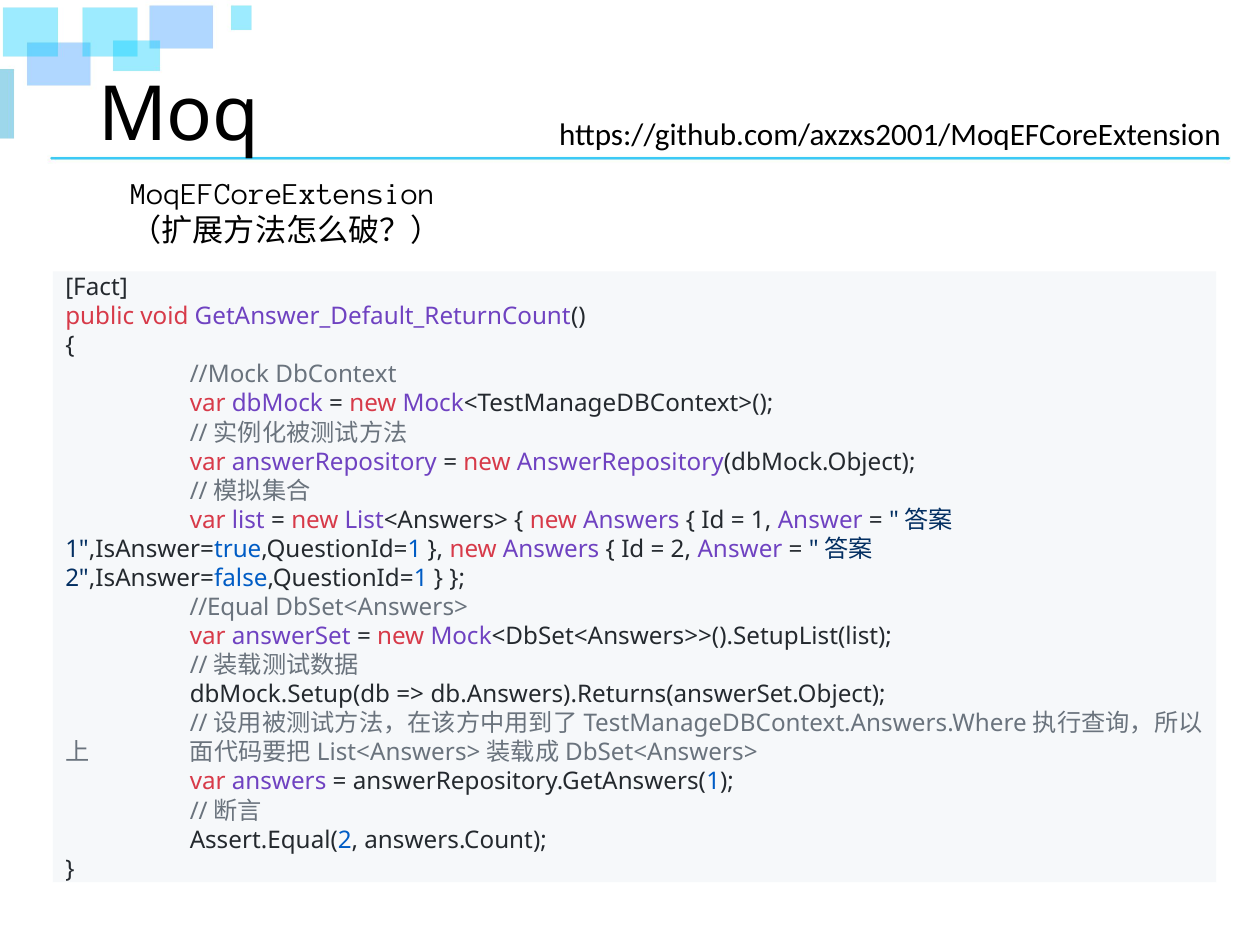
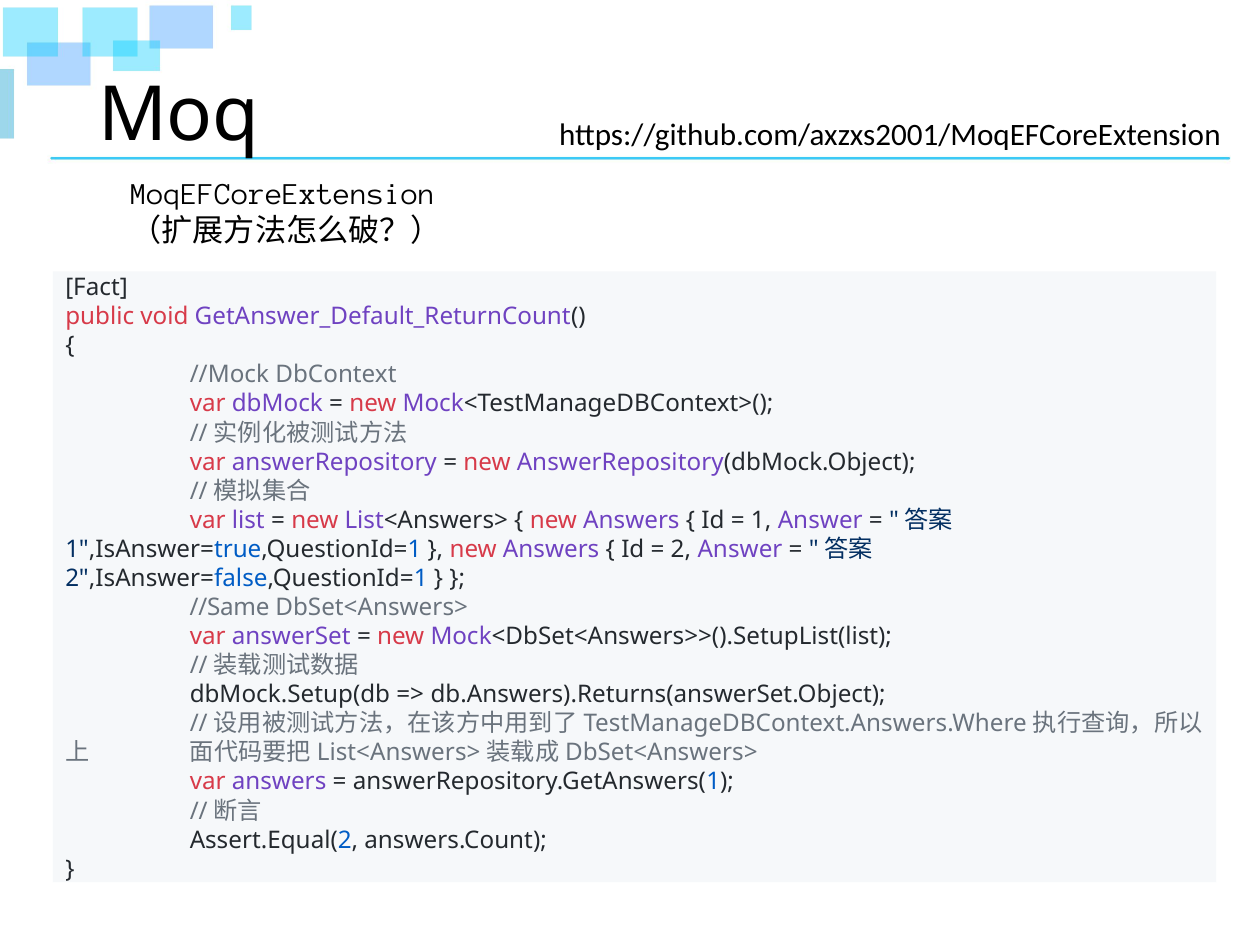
//Equal: //Equal -> //Same (230, 607)
